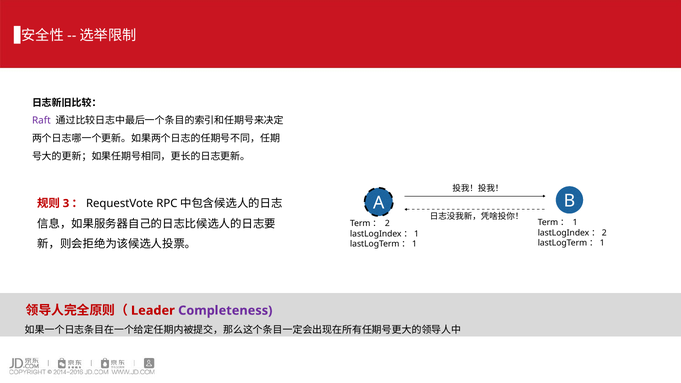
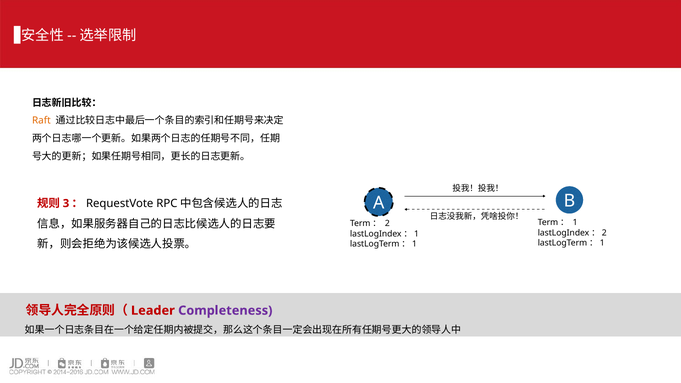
Raft colour: purple -> orange (41, 121)
